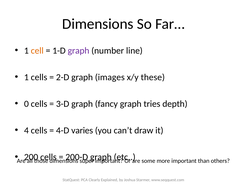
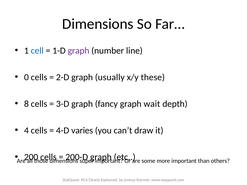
cell colour: orange -> blue (37, 51)
1: 1 -> 0 (26, 77)
images: images -> usually (110, 77)
0: 0 -> 8 (26, 104)
tries: tries -> wait (152, 104)
